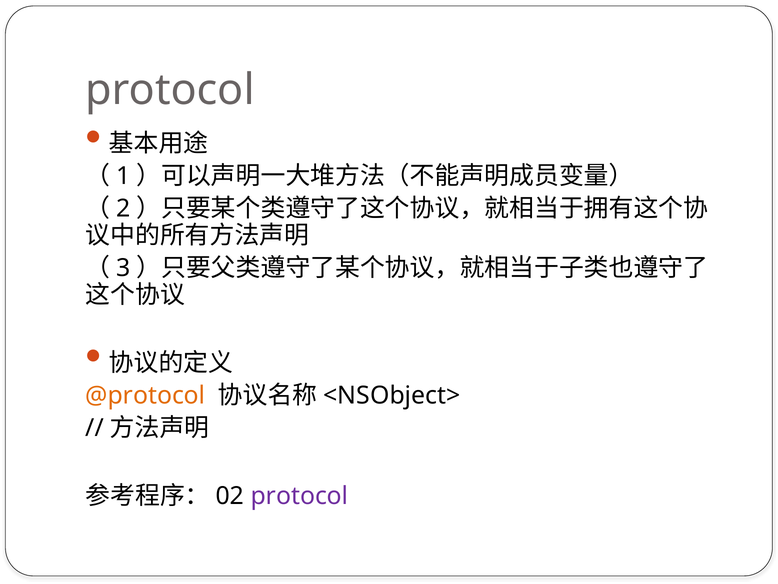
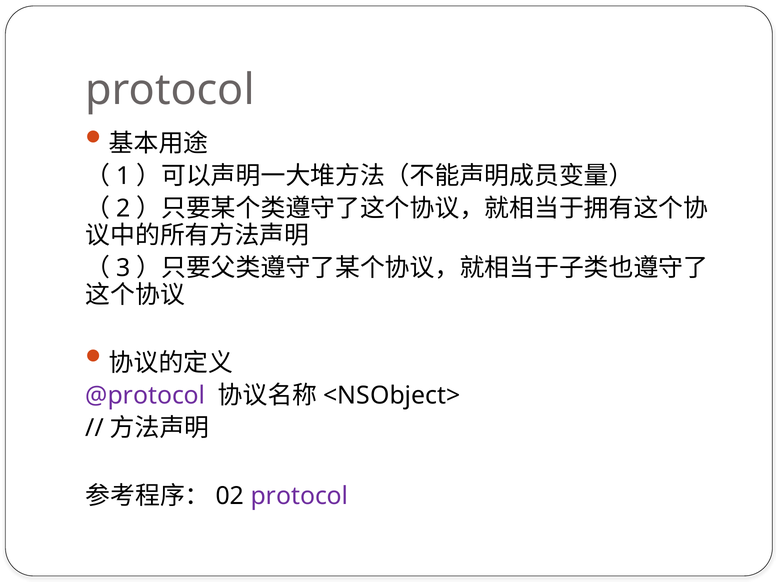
@protocol colour: orange -> purple (145, 395)
